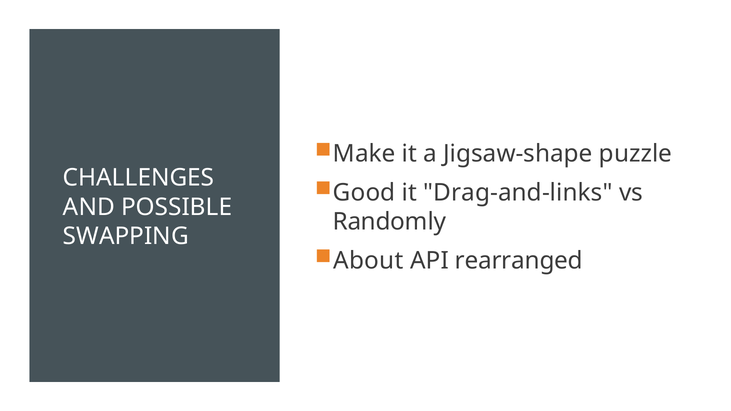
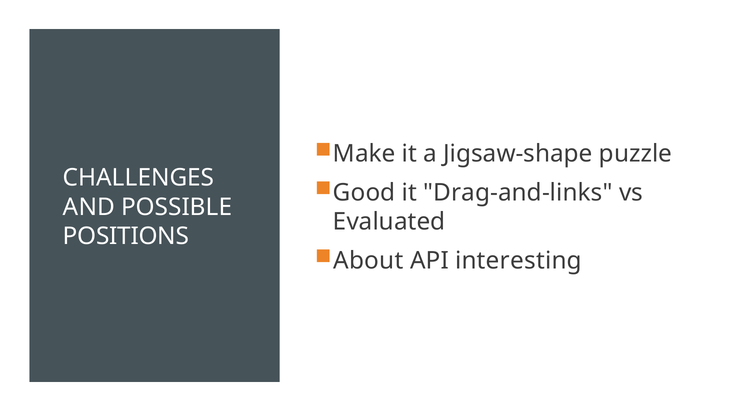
Randomly: Randomly -> Evaluated (389, 222)
SWAPPING: SWAPPING -> POSITIONS (126, 236)
rearranged: rearranged -> interesting (519, 261)
